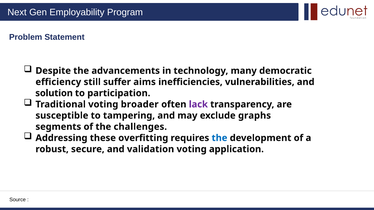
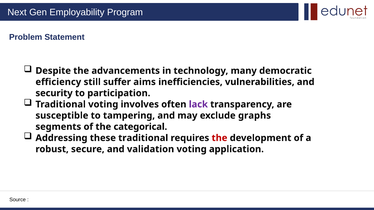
solution: solution -> security (54, 93)
broader: broader -> involves (140, 105)
challenges: challenges -> categorical (140, 127)
these overfitting: overfitting -> traditional (143, 138)
the colour: blue -> red (219, 138)
